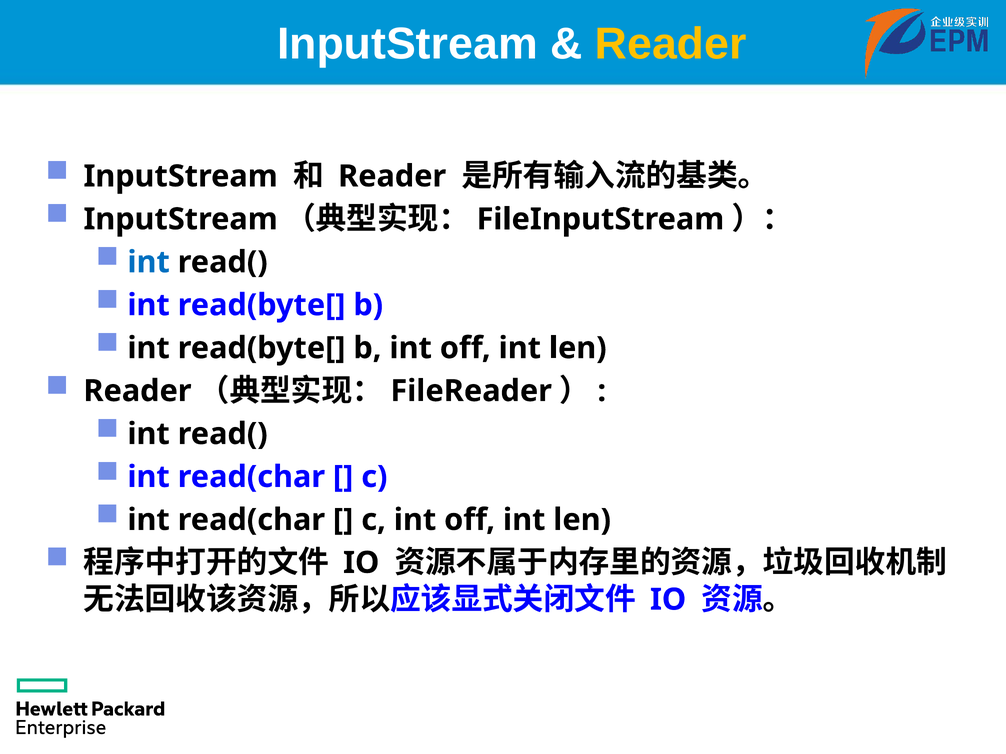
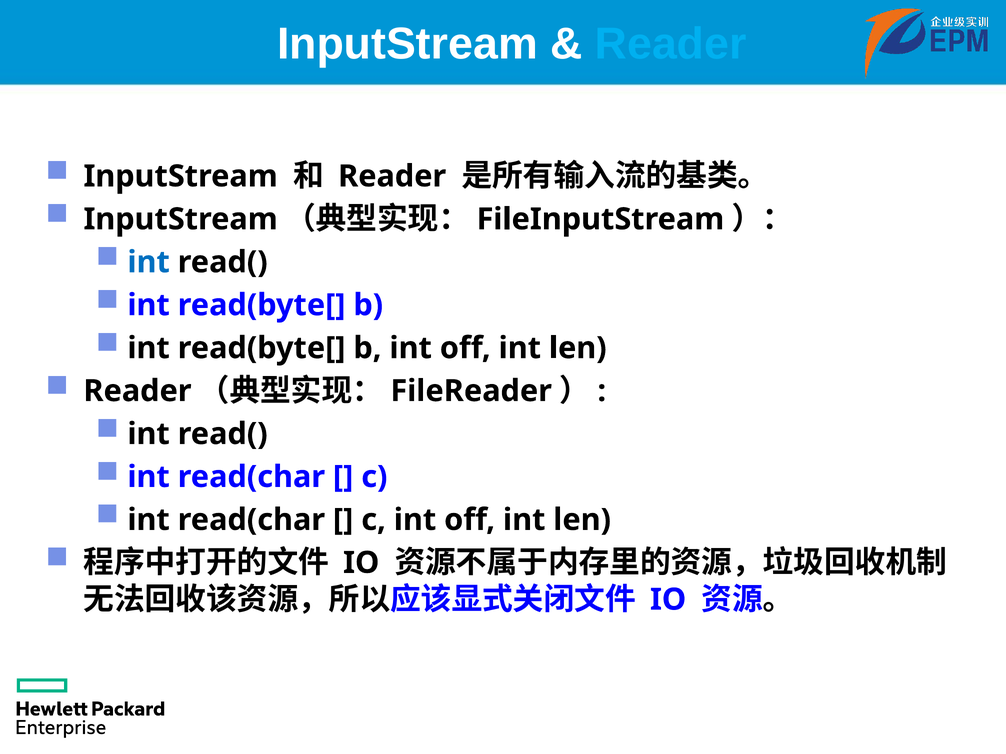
Reader colour: yellow -> light blue (671, 44)
